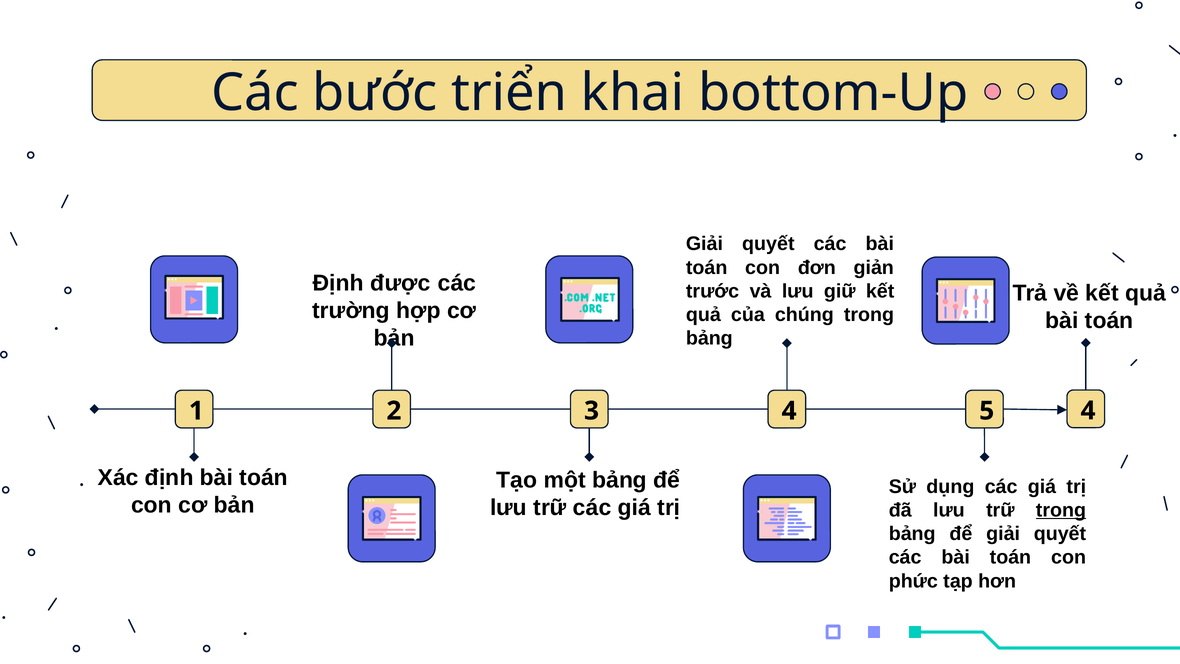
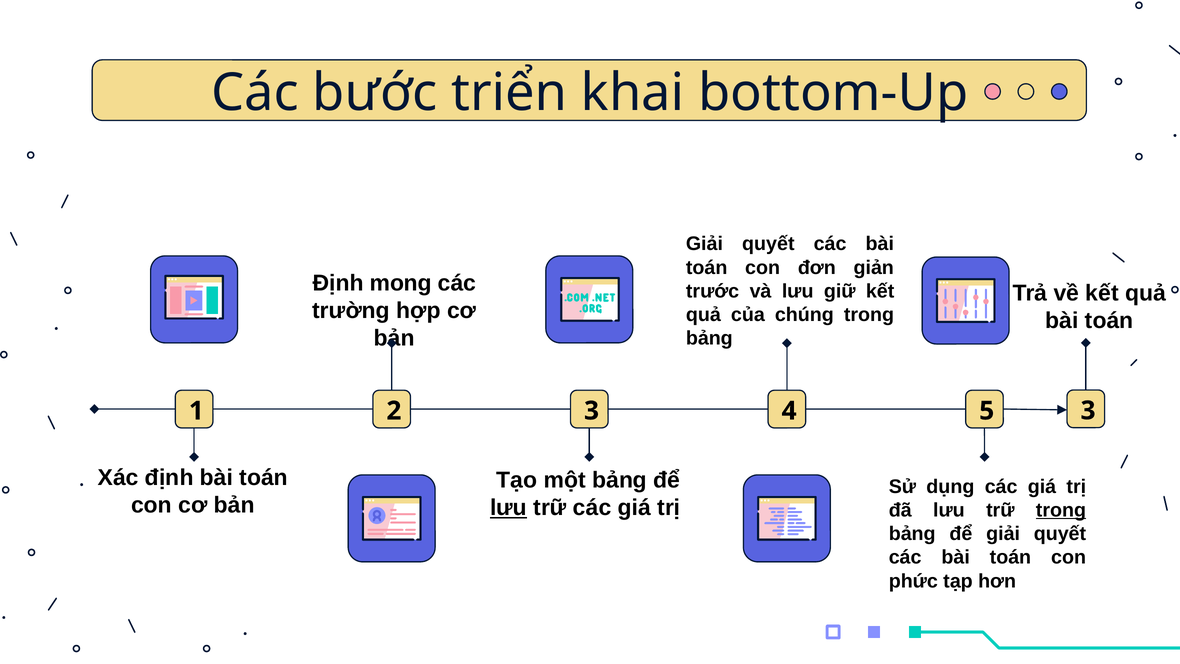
được: được -> mong (401, 283)
5 4: 4 -> 3 (1088, 410)
lưu underline: none -> present (509, 508)
